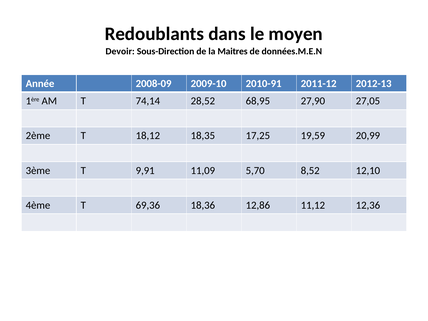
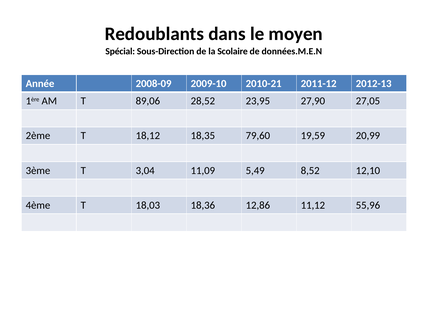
Devoir: Devoir -> Spécial (120, 51)
Maitres: Maitres -> Scolaire (233, 51)
2010-91: 2010-91 -> 2010-21 (264, 84)
74,14: 74,14 -> 89,06 (148, 101)
68,95: 68,95 -> 23,95 (258, 101)
17,25: 17,25 -> 79,60 (258, 136)
9,91: 9,91 -> 3,04 (145, 170)
5,70: 5,70 -> 5,49 (255, 170)
69,36: 69,36 -> 18,03 (148, 205)
12,36: 12,36 -> 55,96 (368, 205)
